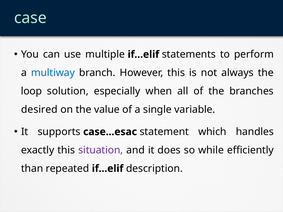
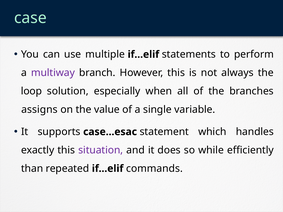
multiway colour: blue -> purple (53, 73)
desired: desired -> assigns (39, 110)
description: description -> commands (154, 169)
